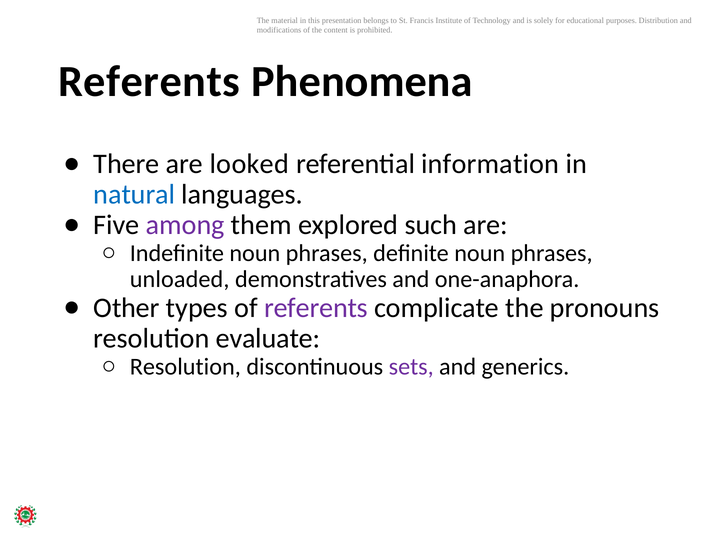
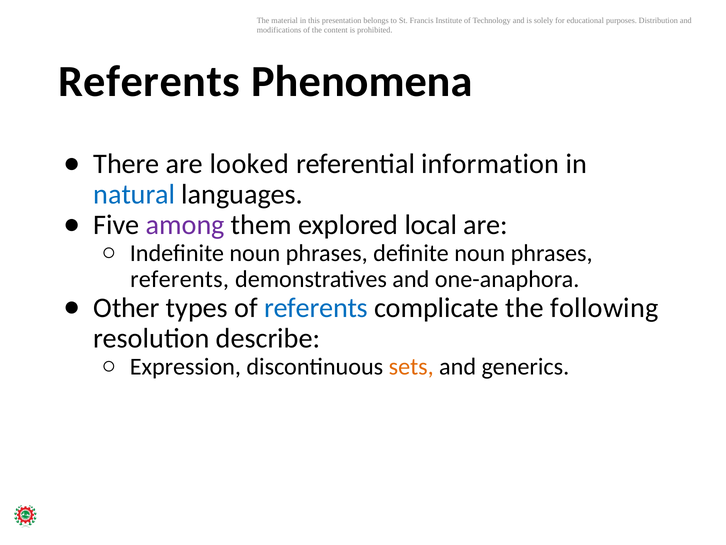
such: such -> local (431, 225)
unloaded: unloaded -> referents (180, 279)
referents colour: purple -> blue (316, 307)
pronouns: pronouns -> following (604, 307)
evaluate: evaluate -> describe (268, 338)
Resolution: Resolution -> Expression (185, 366)
sets colour: purple -> orange (411, 366)
